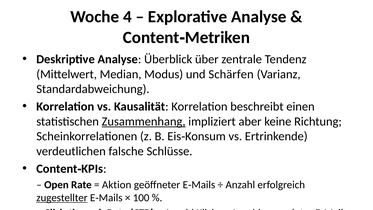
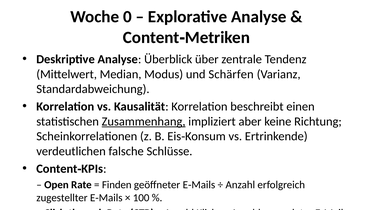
4: 4 -> 0 (127, 17)
Aktion: Aktion -> Finden (117, 185)
zugestellter underline: present -> none (62, 198)
